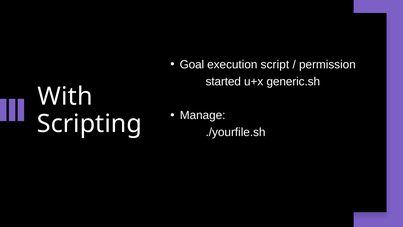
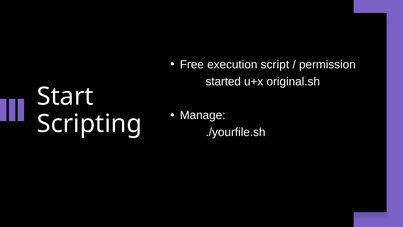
Goal: Goal -> Free (192, 64)
generic.sh: generic.sh -> original.sh (293, 81)
With: With -> Start (65, 96)
